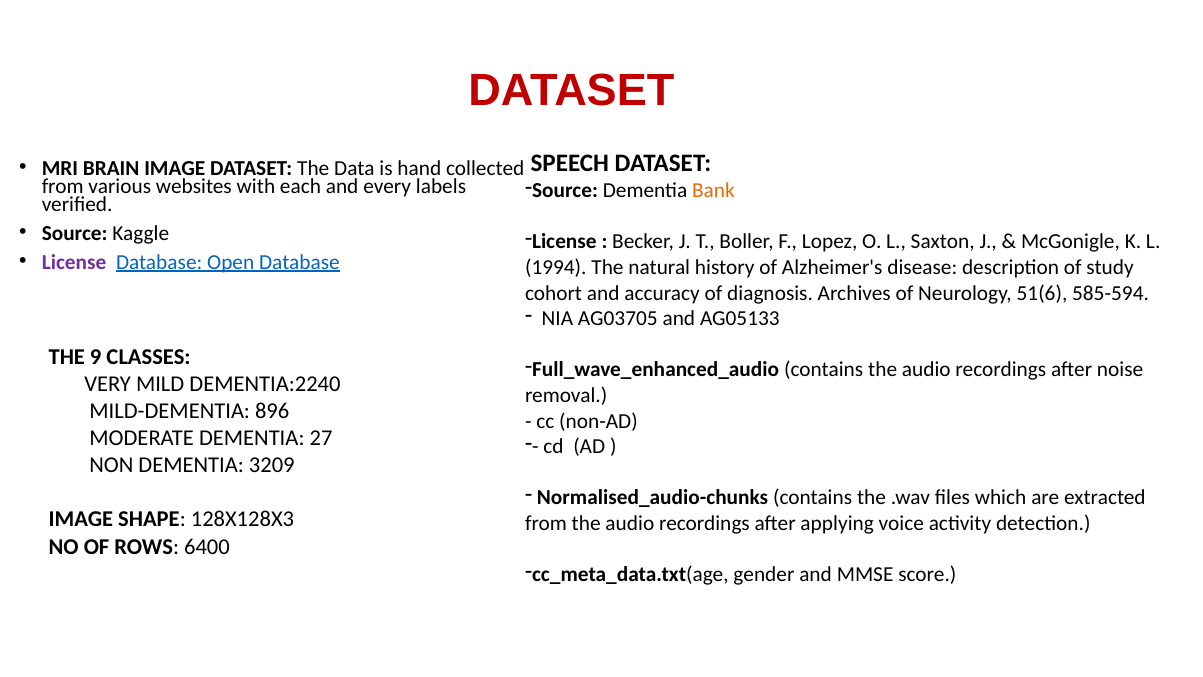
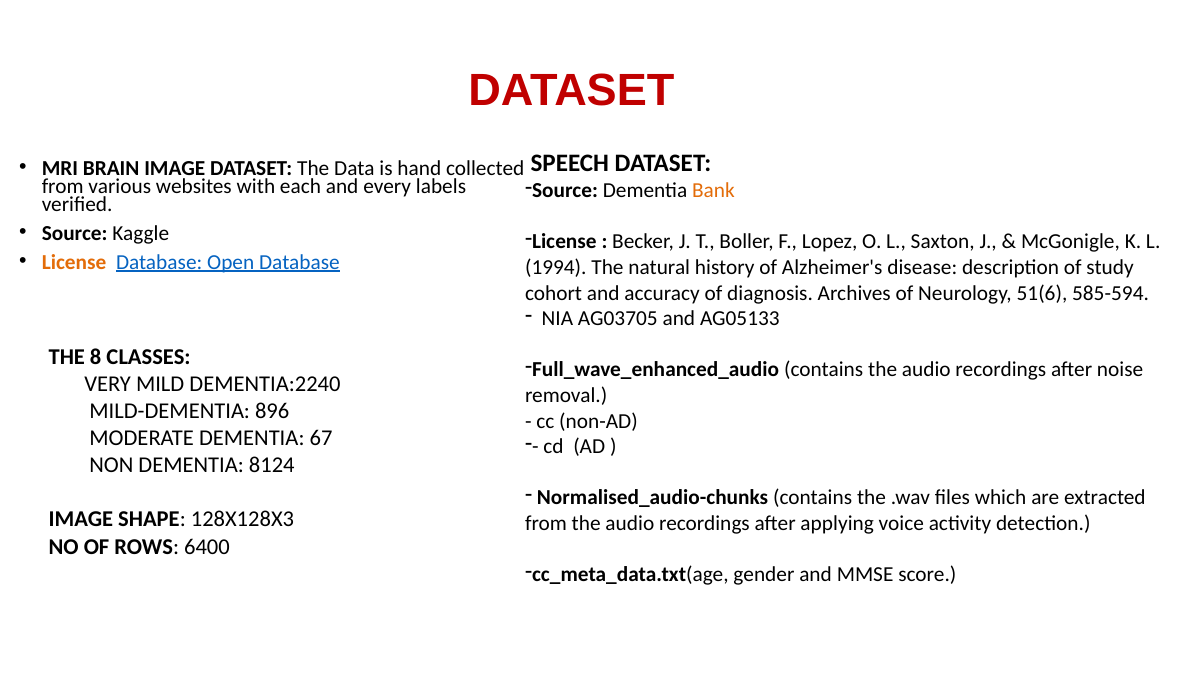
License colour: purple -> orange (74, 262)
9: 9 -> 8 (96, 357)
27: 27 -> 67 (321, 438)
3209: 3209 -> 8124 (272, 465)
